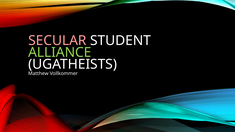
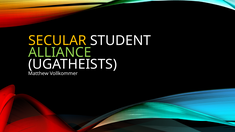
SECULAR colour: pink -> yellow (57, 41)
